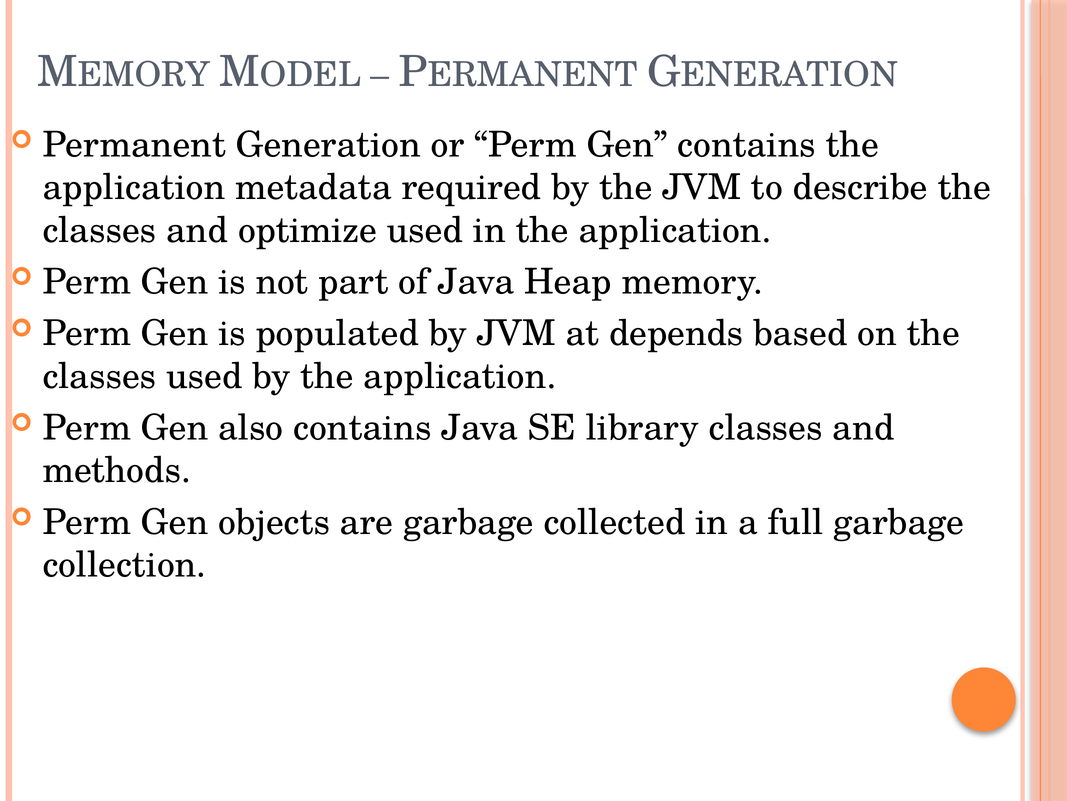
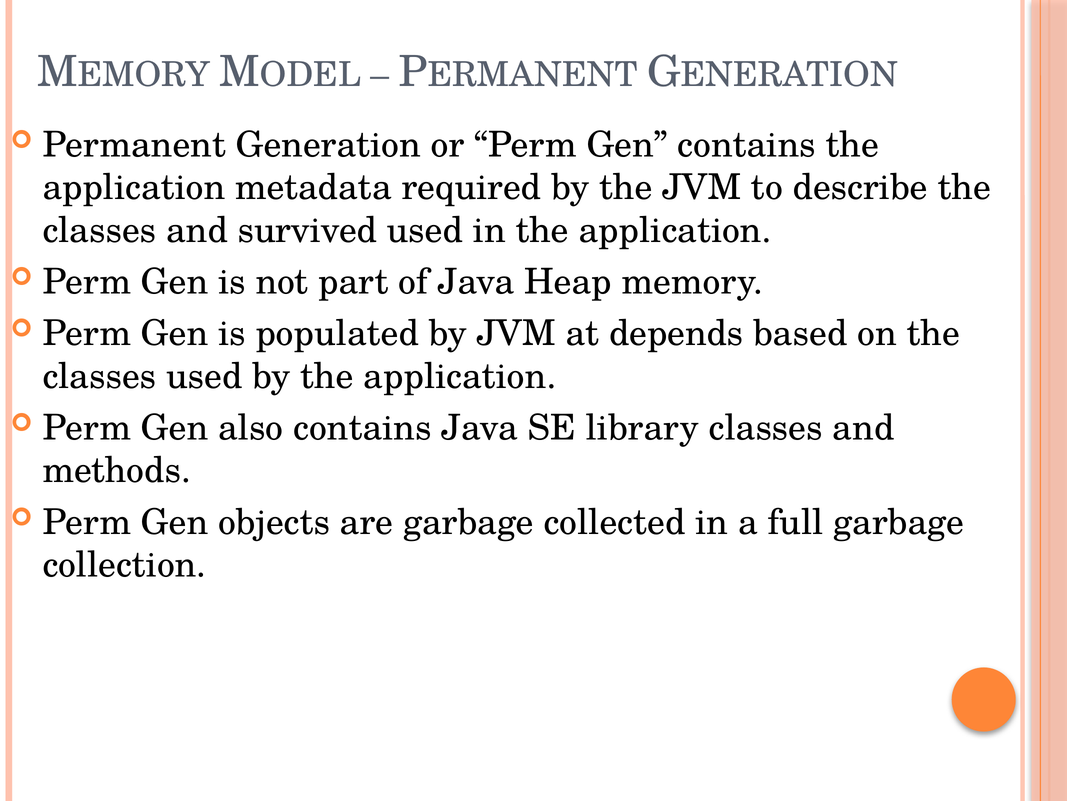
optimize: optimize -> survived (308, 230)
